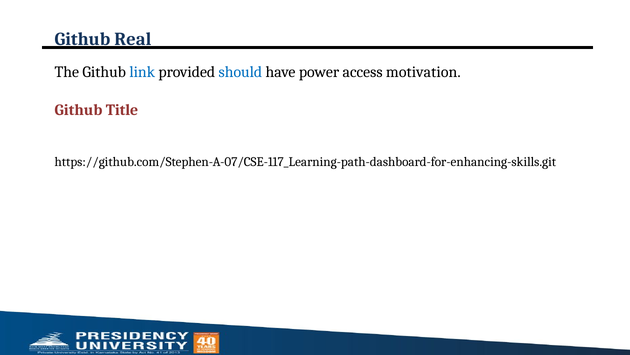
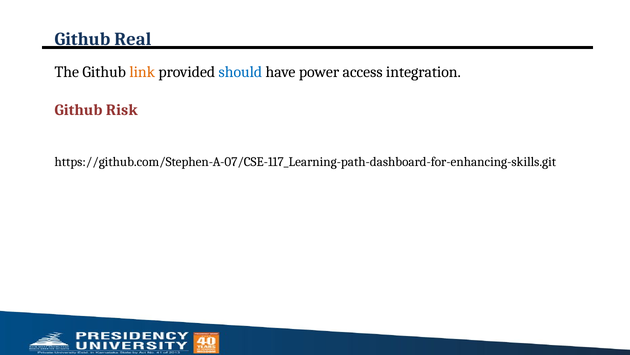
link colour: blue -> orange (142, 72)
motivation: motivation -> integration (423, 72)
Title: Title -> Risk (122, 110)
